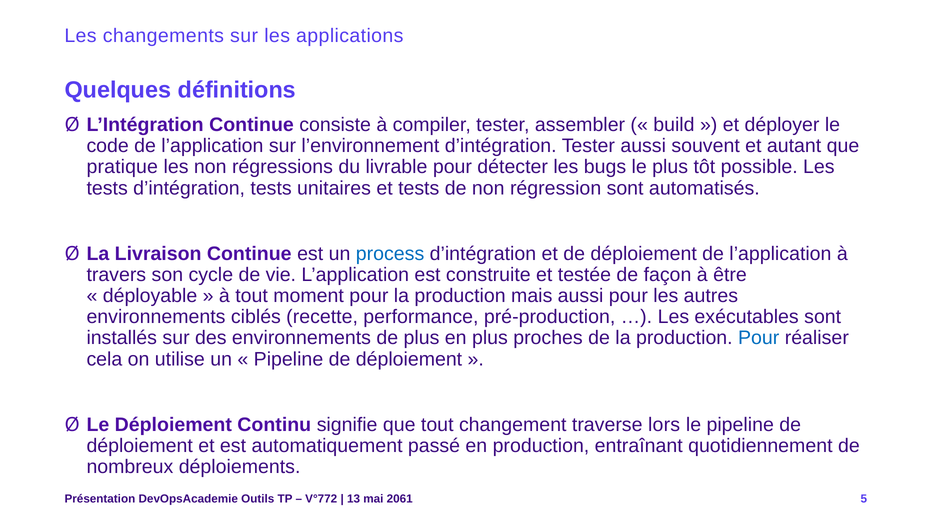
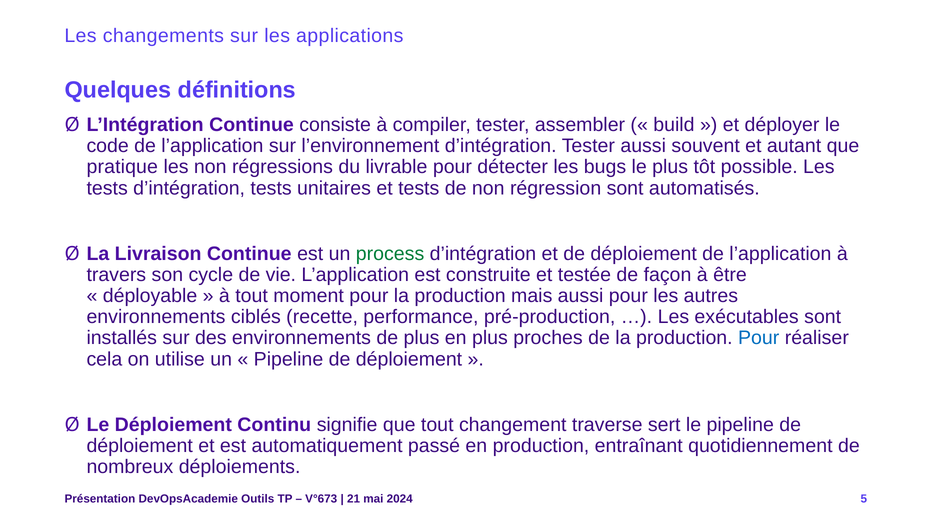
process colour: blue -> green (390, 254)
lors: lors -> sert (664, 425)
V°772: V°772 -> V°673 (321, 499)
13: 13 -> 21 (354, 499)
2061: 2061 -> 2024 (400, 499)
